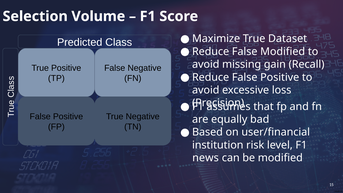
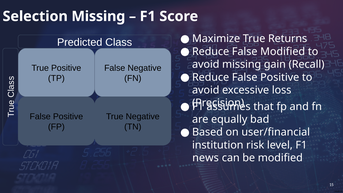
Selection Volume: Volume -> Missing (98, 16)
Dataset: Dataset -> Returns (288, 39)
